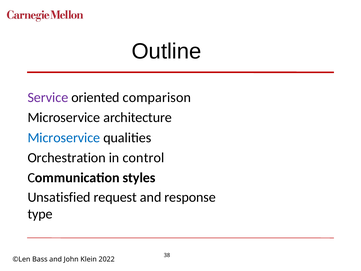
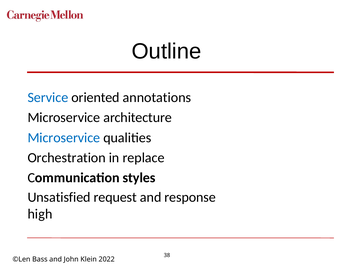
Service colour: purple -> blue (48, 97)
comparison: comparison -> annotations (157, 97)
control: control -> replace (144, 158)
type: type -> high (40, 214)
